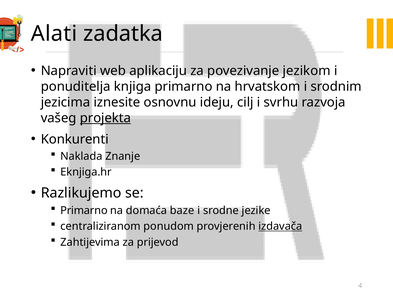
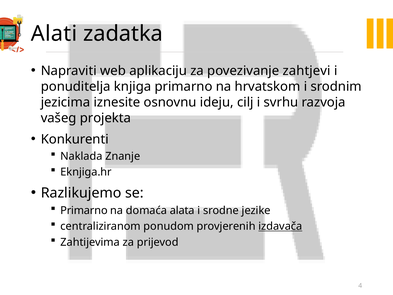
jezikom: jezikom -> zahtjevi (307, 71)
projekta underline: present -> none (105, 118)
baze: baze -> alata (182, 210)
